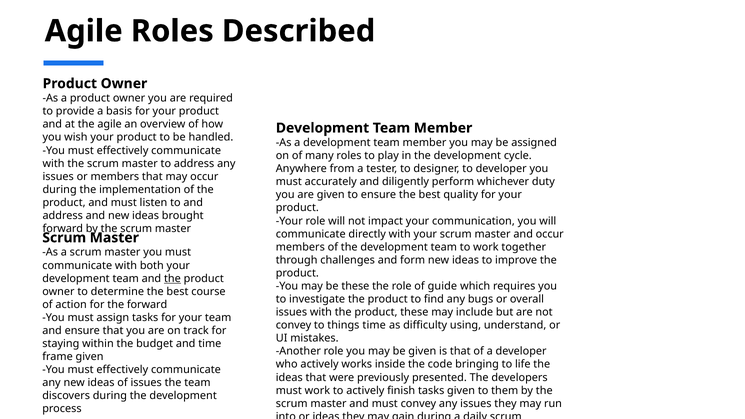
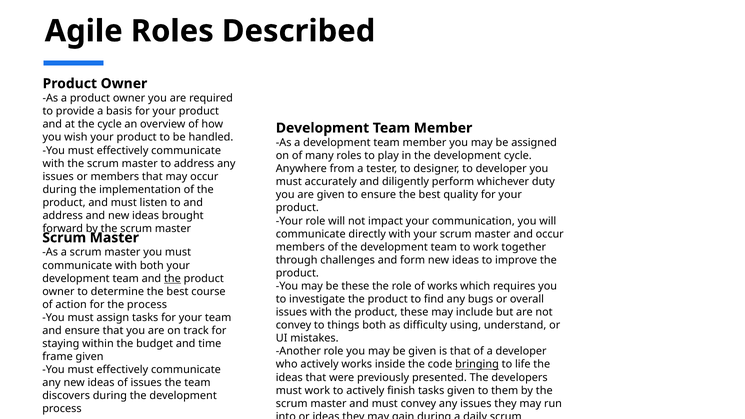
the agile: agile -> cycle (110, 124)
of guide: guide -> works (443, 286)
the forward: forward -> process (147, 305)
things time: time -> both (374, 325)
bringing underline: none -> present (477, 364)
